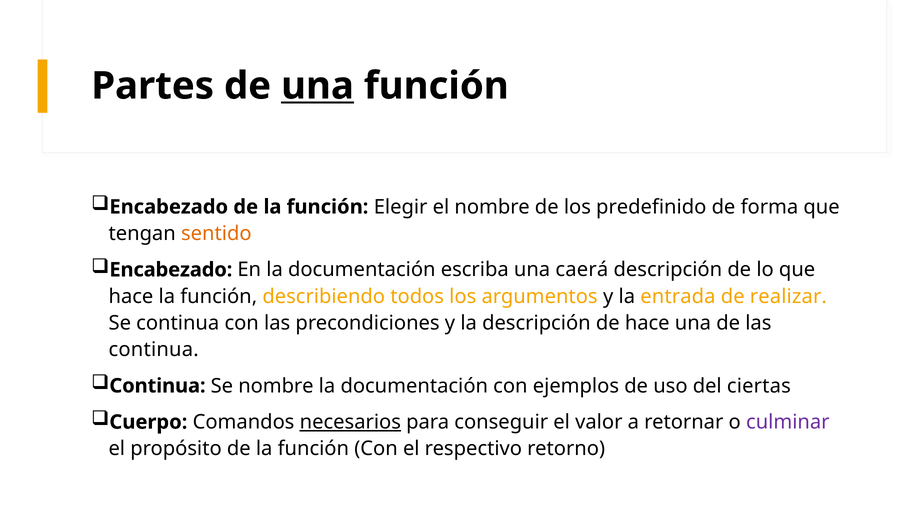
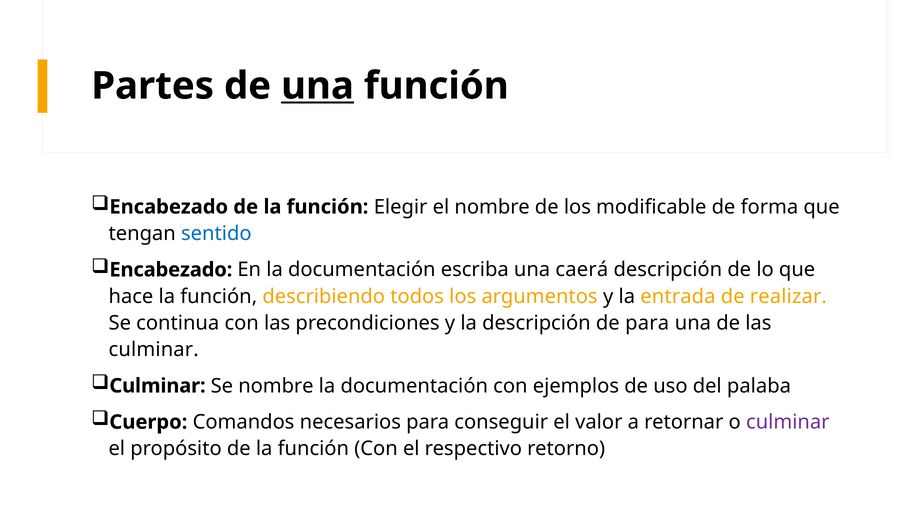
predefinido: predefinido -> modificable (651, 207)
sentido colour: orange -> blue (216, 233)
de hace: hace -> para (647, 323)
continua: continua -> culminar (154, 349)
Continua: Continua -> Culminar (157, 386)
ciertas: ciertas -> palaba (759, 386)
necesarios underline: present -> none (350, 422)
